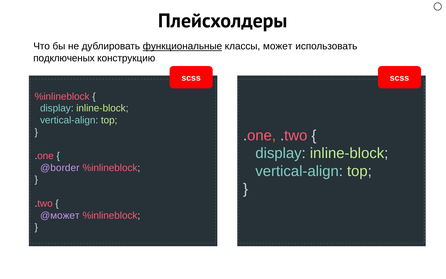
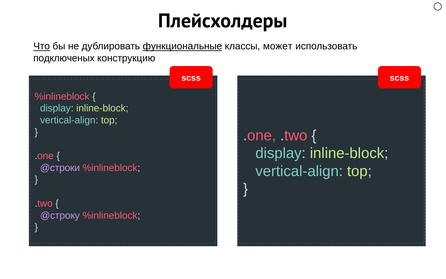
Что underline: none -> present (42, 46)
@border: @border -> @строки (60, 168)
@может: @может -> @строку (60, 215)
